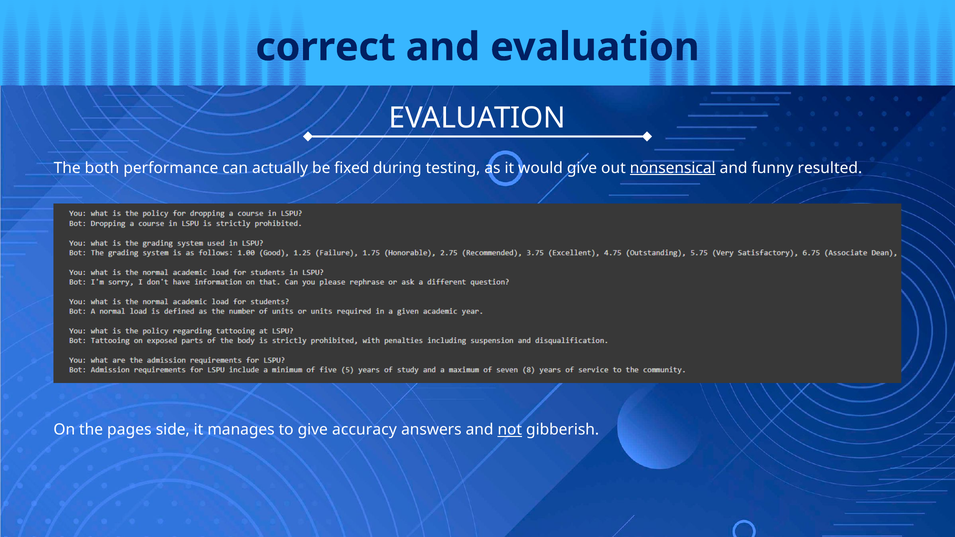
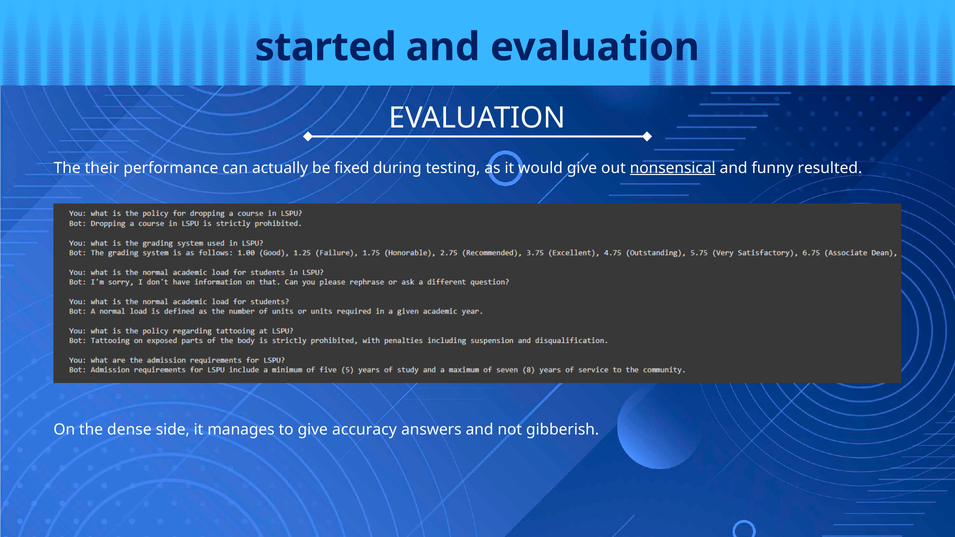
correct: correct -> started (326, 47)
both: both -> their (102, 168)
pages: pages -> dense (129, 430)
not underline: present -> none (510, 430)
